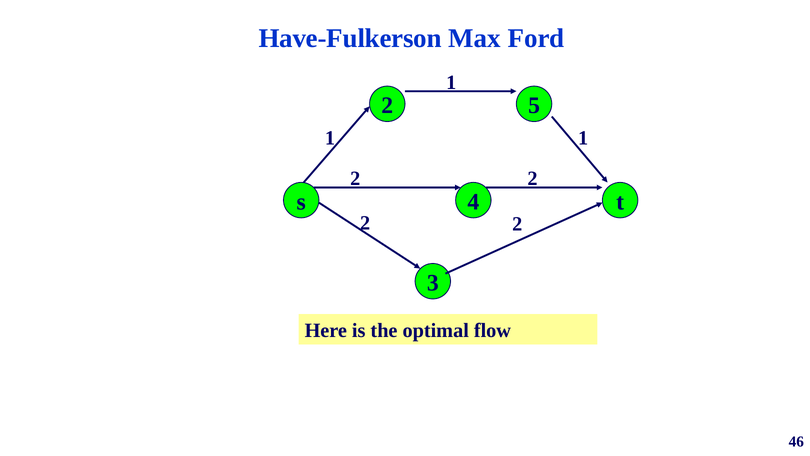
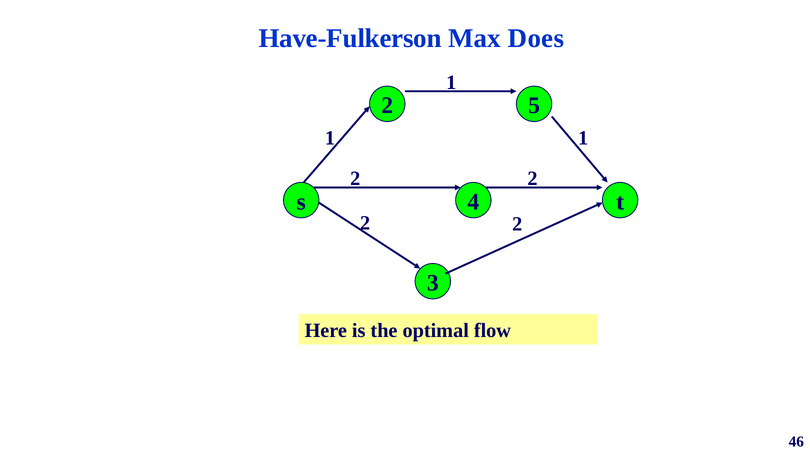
Ford: Ford -> Does (536, 38)
